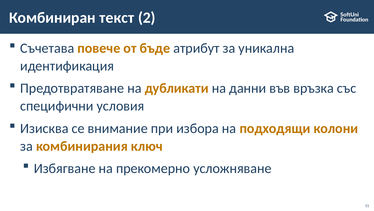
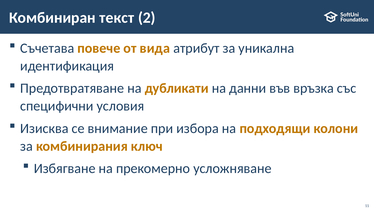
бъде: бъде -> вида (155, 48)
